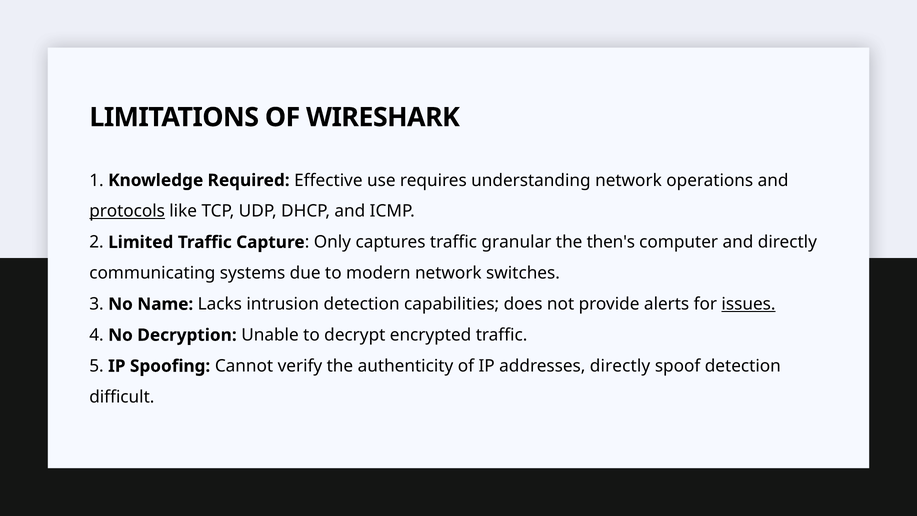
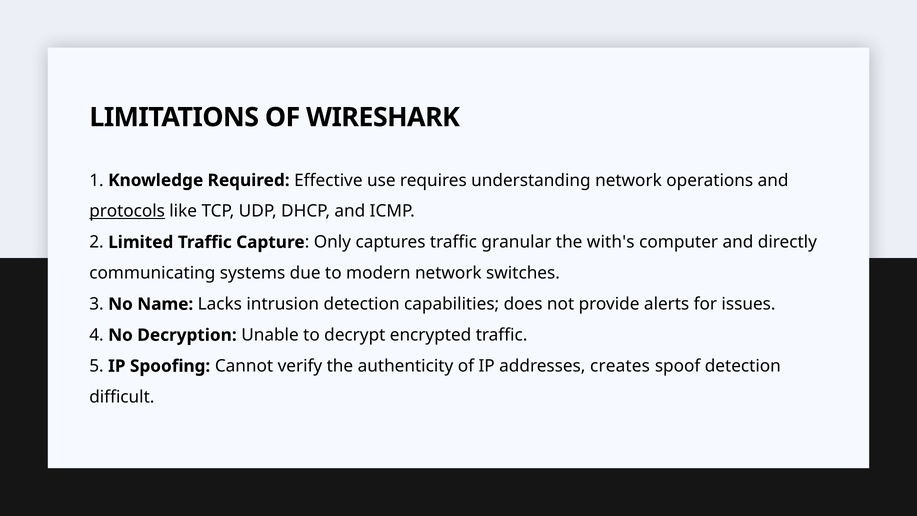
then's: then's -> with's (611, 242)
issues underline: present -> none (749, 304)
addresses directly: directly -> creates (620, 366)
